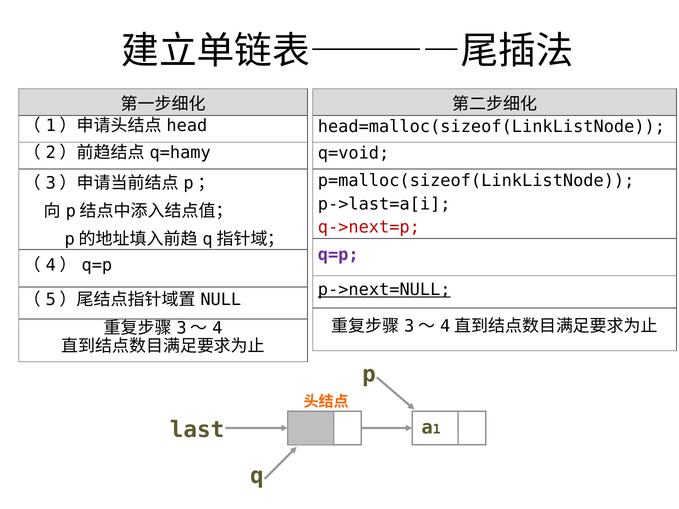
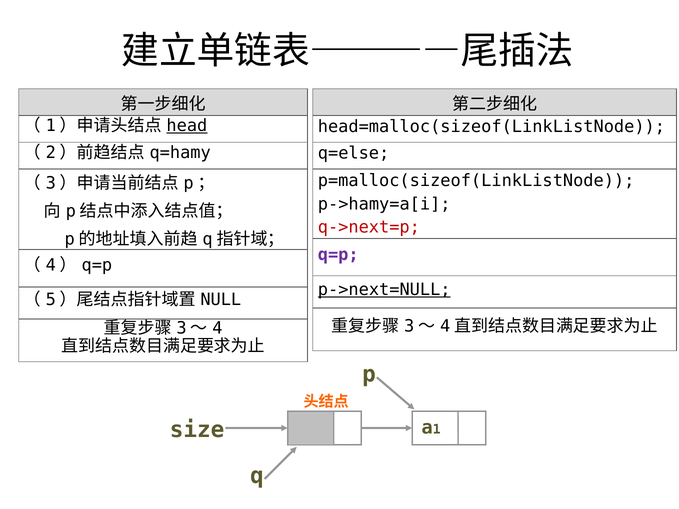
head underline: none -> present (187, 126)
q=void: q=void -> q=else (354, 153)
p->last=a[i: p->last=a[i -> p->hamy=a[i (384, 204)
last: last -> size (197, 430)
